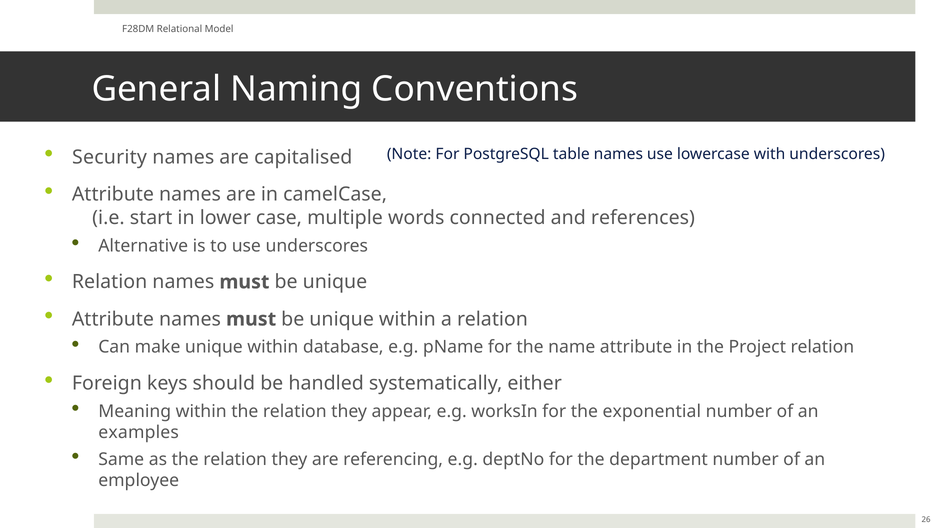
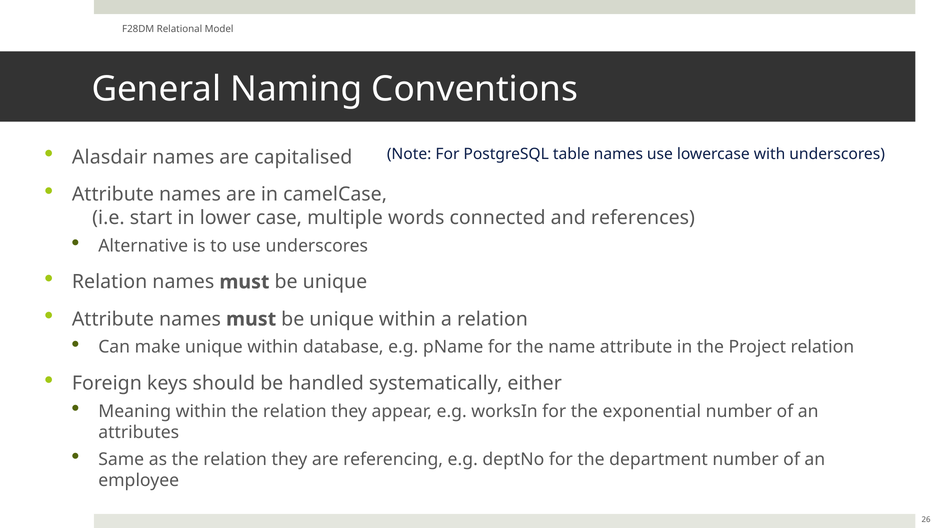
Security: Security -> Alasdair (110, 157)
examples: examples -> attributes (139, 433)
